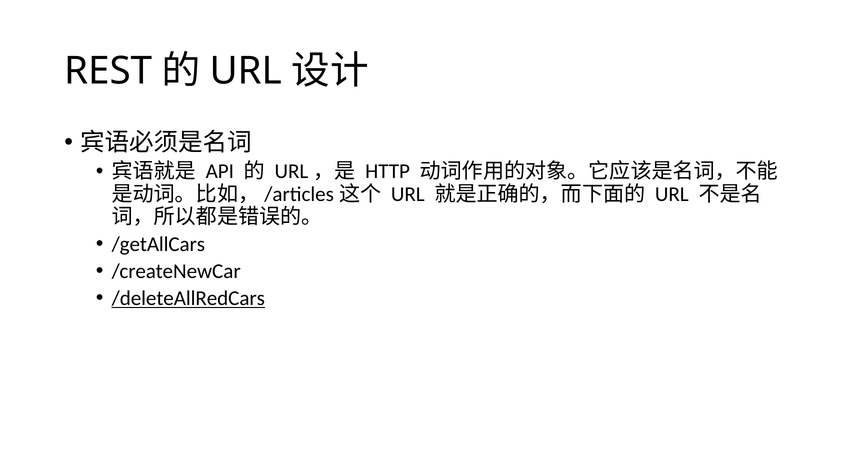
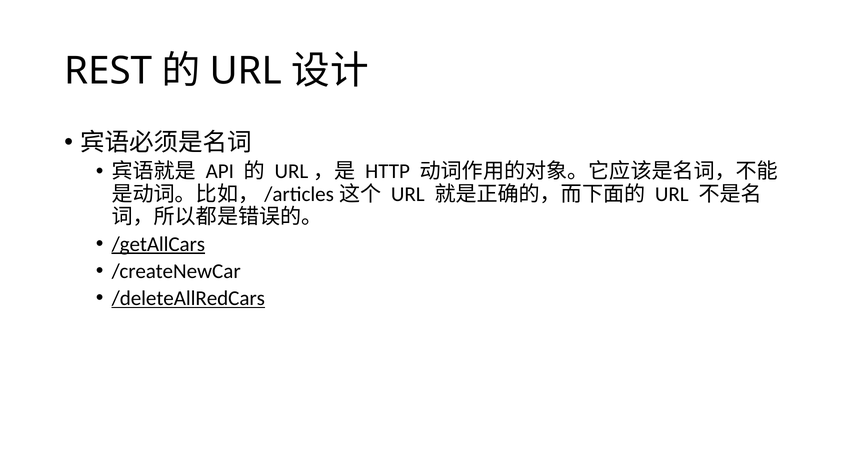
/getAllCars underline: none -> present (158, 244)
